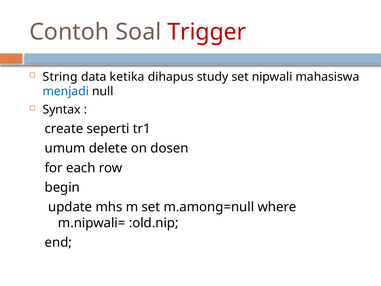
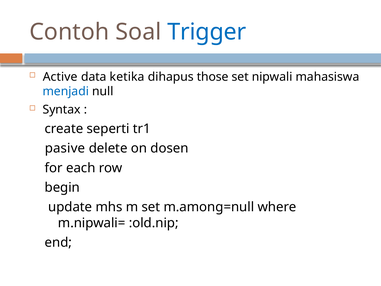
Trigger colour: red -> blue (207, 32)
String: String -> Active (60, 77)
study: study -> those (213, 77)
umum: umum -> pasive (65, 148)
